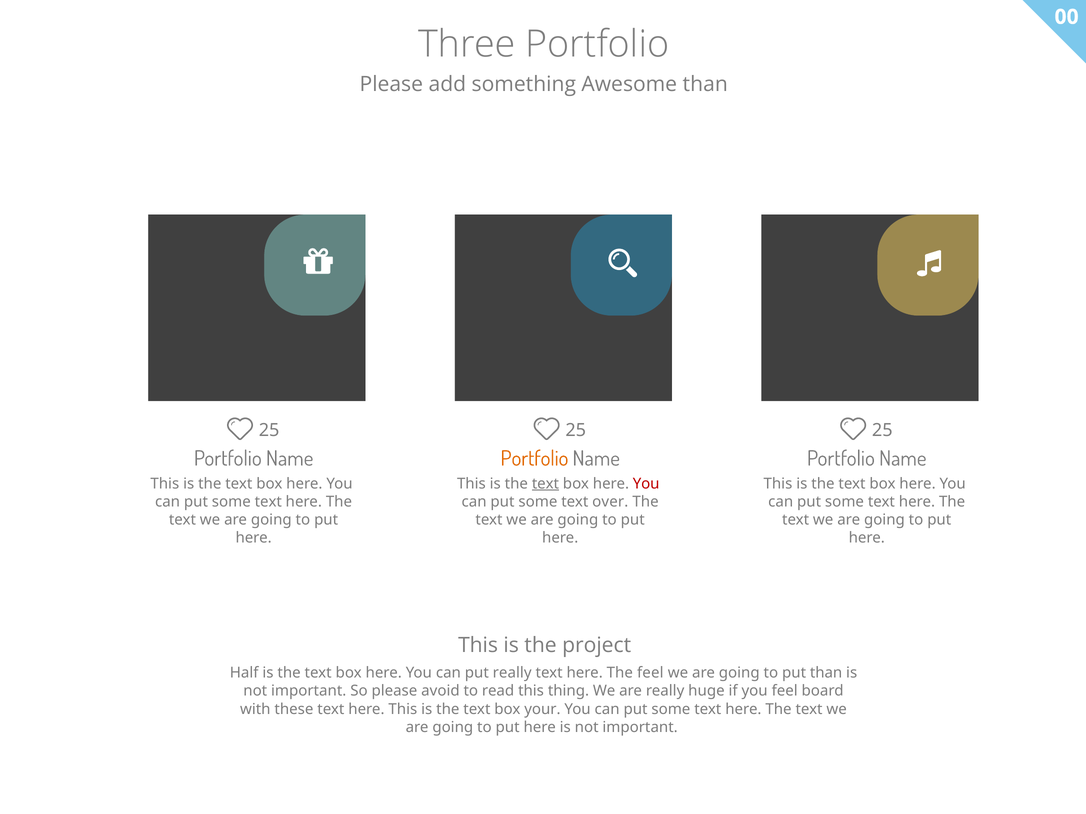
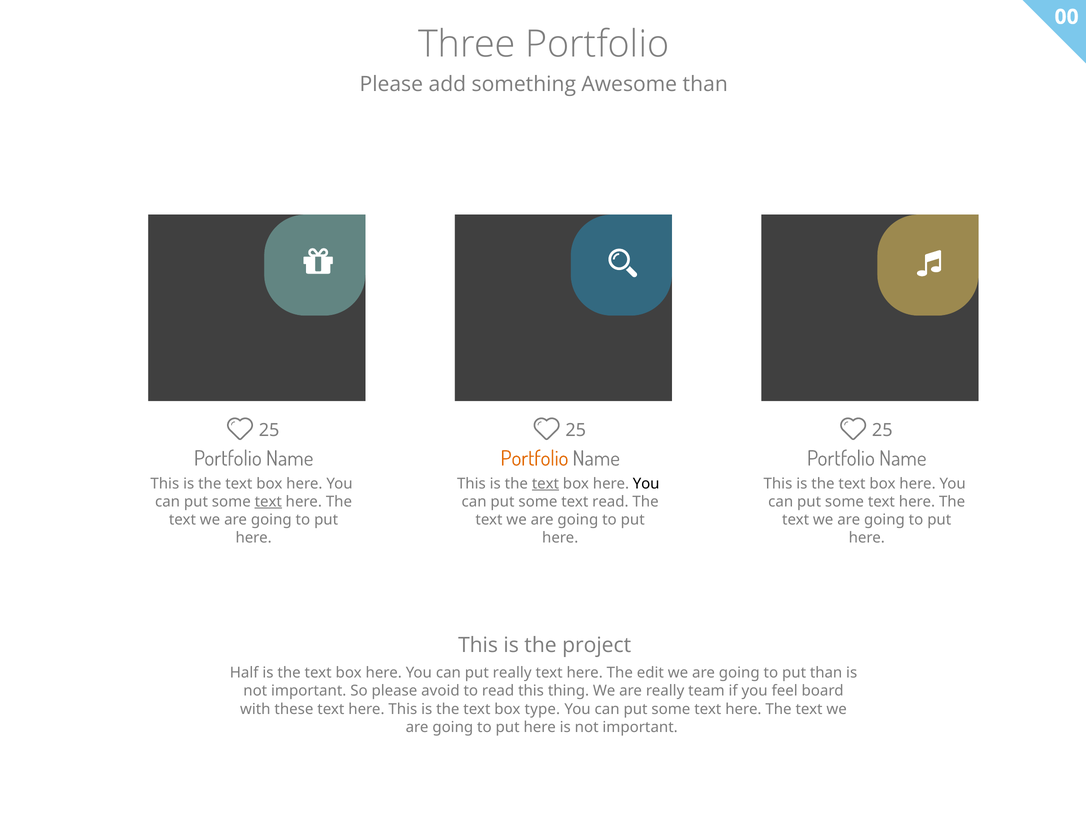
You colour: red -> black (646, 484)
text underline: none -> present (268, 502)
text over: over -> read (610, 502)
The feel: feel -> edit (650, 673)
huge: huge -> team (706, 691)
your: your -> type (542, 709)
